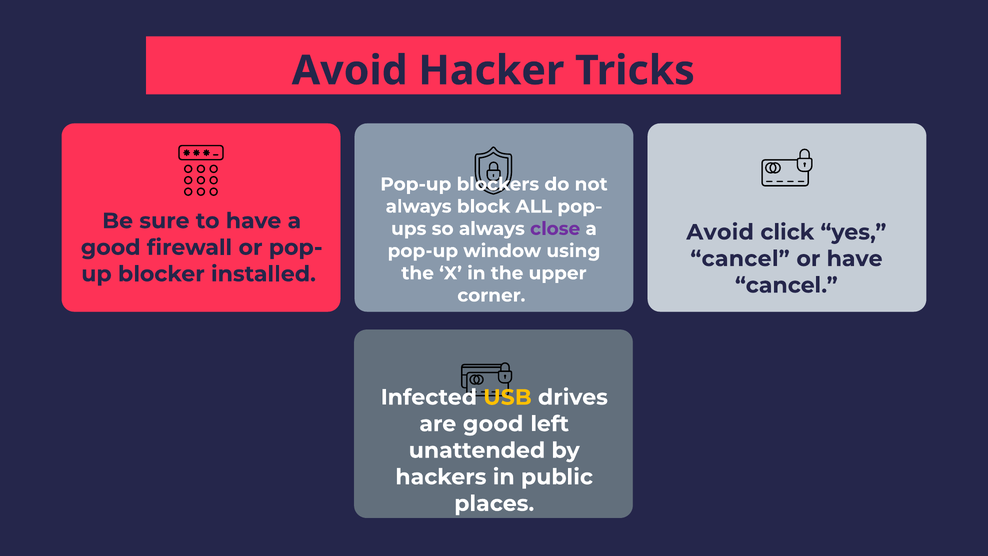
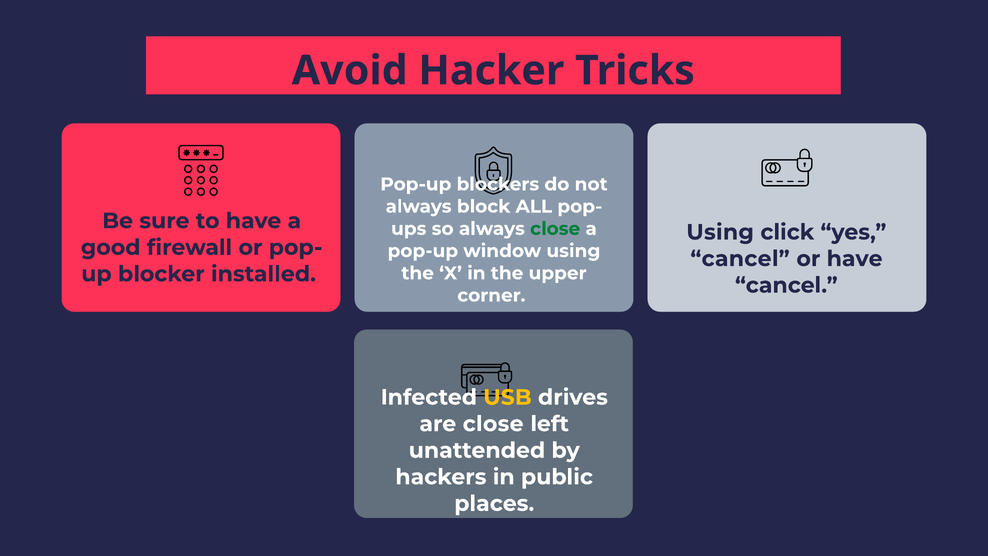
close colour: purple -> green (555, 229)
Avoid: Avoid -> Using (720, 232)
are good: good -> close (493, 424)
